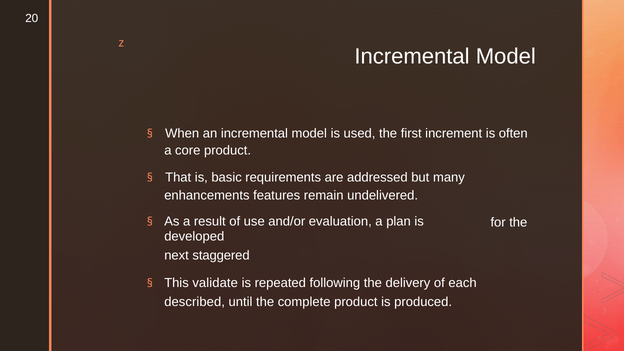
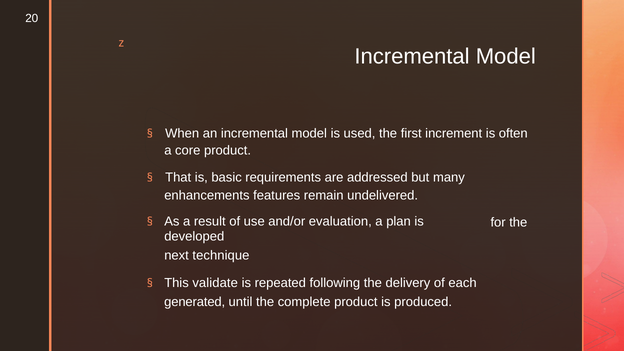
staggered: staggered -> technique (221, 255)
described: described -> generated (195, 302)
